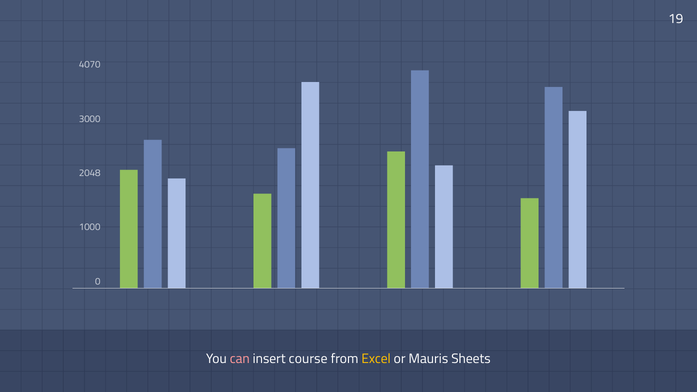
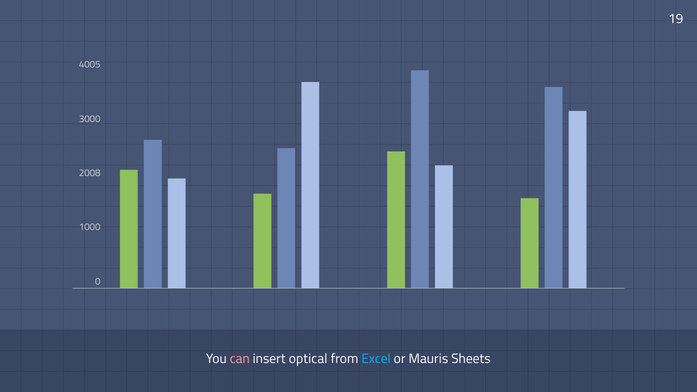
4070: 4070 -> 4005 (90, 65)
2048: 2048 -> 2008 (90, 173)
course: course -> optical (308, 359)
Excel colour: yellow -> light blue (376, 359)
